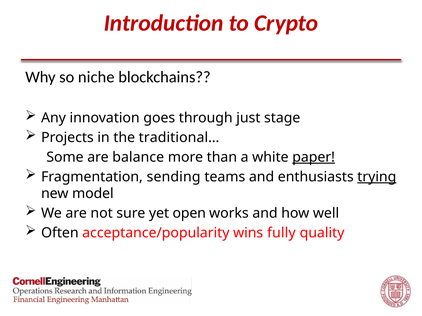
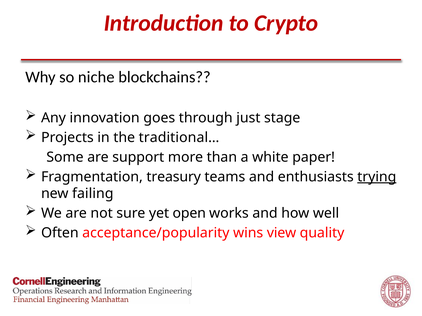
balance: balance -> support (138, 157)
paper underline: present -> none (314, 157)
sending: sending -> treasury (174, 177)
model: model -> failing (93, 194)
fully: fully -> view (282, 233)
